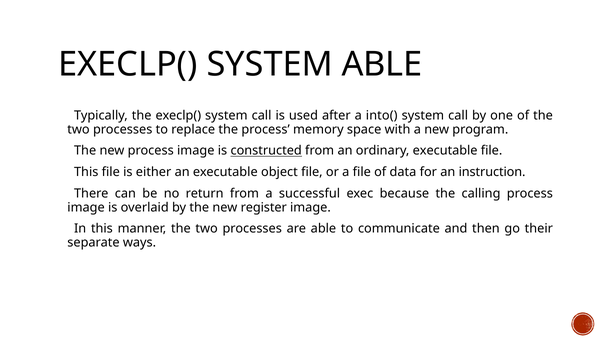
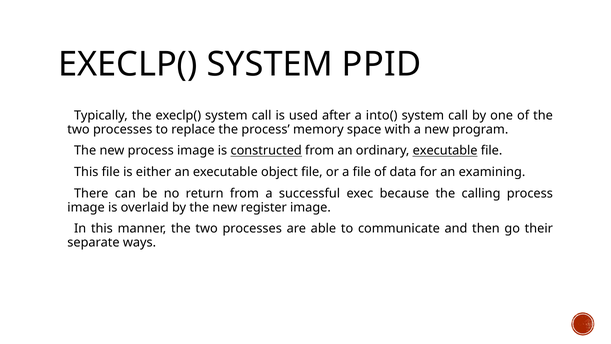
SYSTEM ABLE: ABLE -> PPID (382, 64)
executable underline: none -> present (445, 151)
instruction: instruction -> examining (492, 172)
